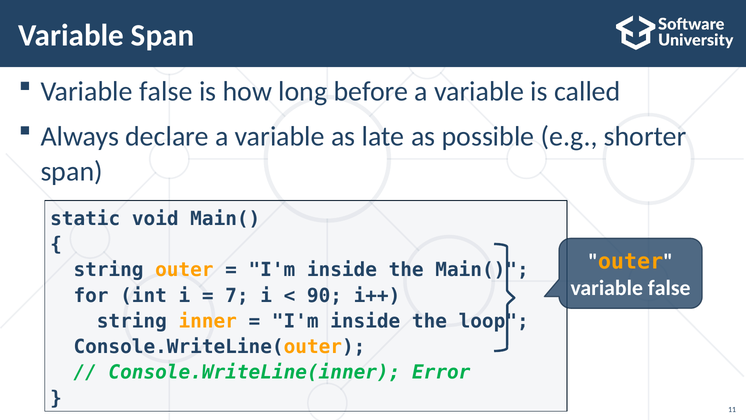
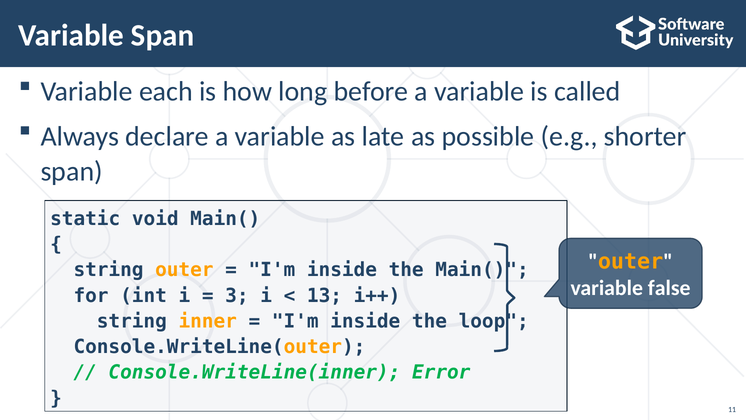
false: false -> each (166, 92)
7: 7 -> 3 (237, 295)
90: 90 -> 13 (324, 295)
